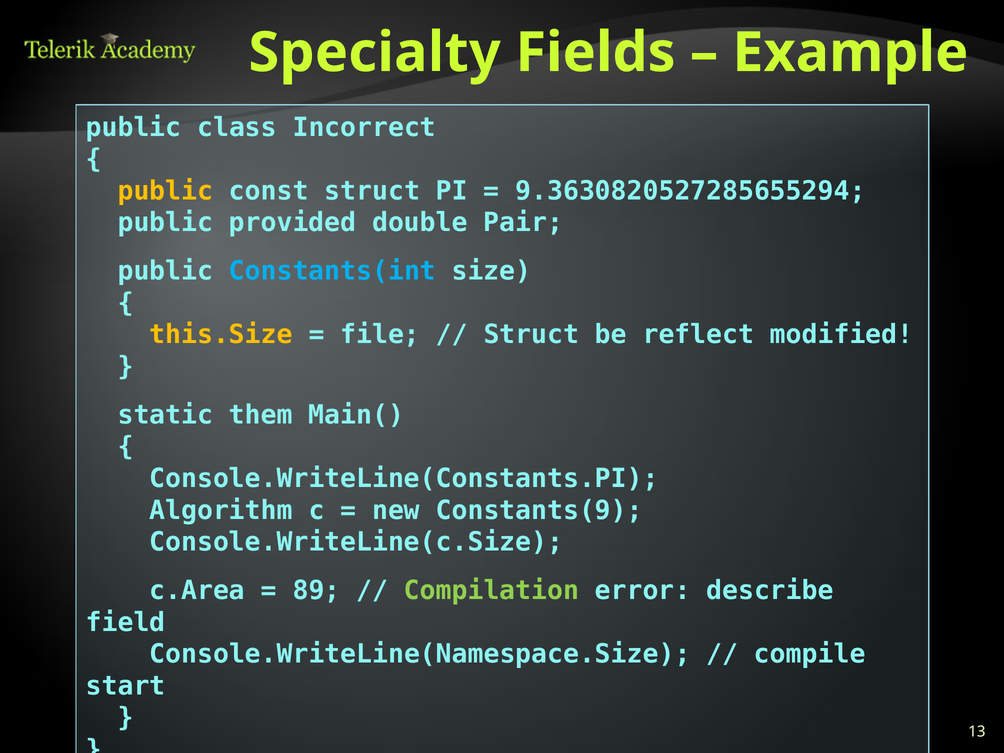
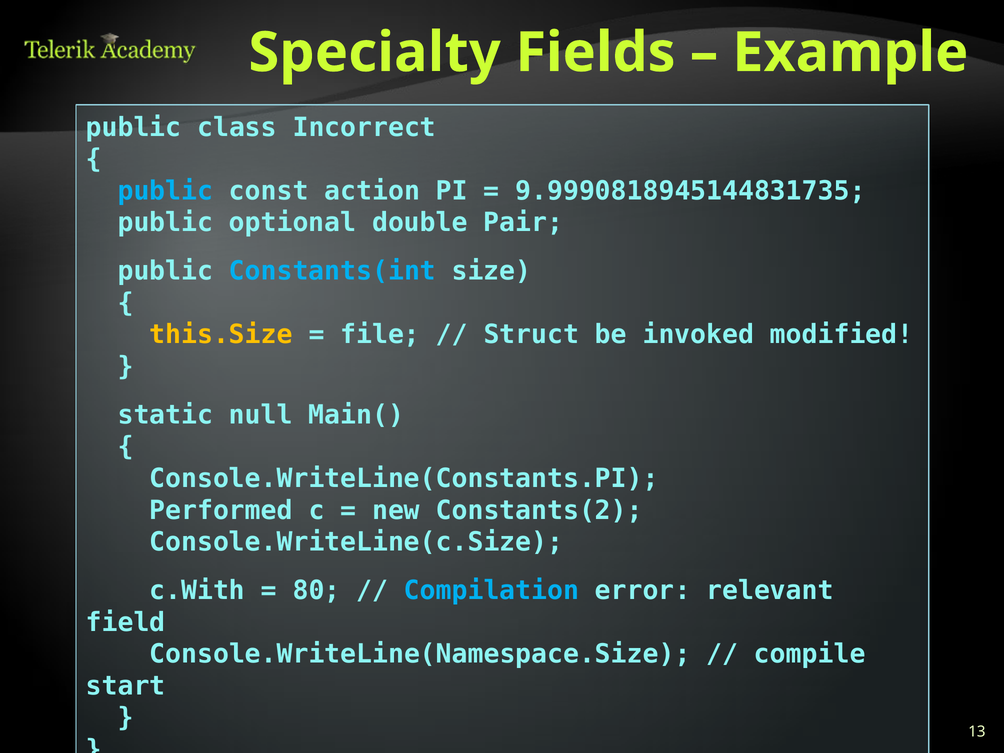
public colour: yellow -> light blue (165, 191)
const struct: struct -> action (372, 191)
9.3630820527285655294: 9.3630820527285655294 -> 9.9990818945144831735 (690, 191)
provided: provided -> optional (293, 223)
reflect: reflect -> invoked (698, 335)
them: them -> null (261, 415)
Algorithm: Algorithm -> Performed (221, 510)
Constants(9: Constants(9 -> Constants(2 (539, 510)
c.Area: c.Area -> c.With (197, 591)
89: 89 -> 80 (317, 591)
Compilation colour: light green -> light blue (491, 591)
describe: describe -> relevant (770, 591)
